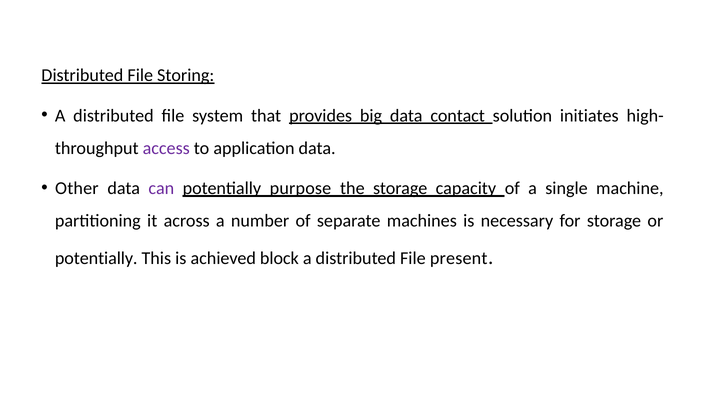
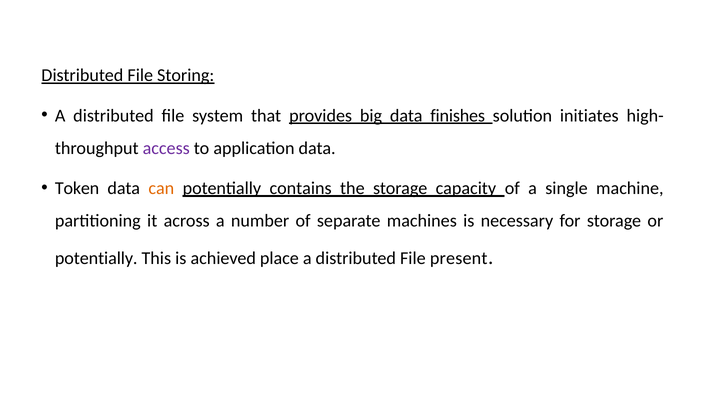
contact: contact -> finishes (458, 116)
Other: Other -> Token (77, 188)
can colour: purple -> orange (161, 188)
purpose: purpose -> contains (301, 188)
block: block -> place (279, 258)
